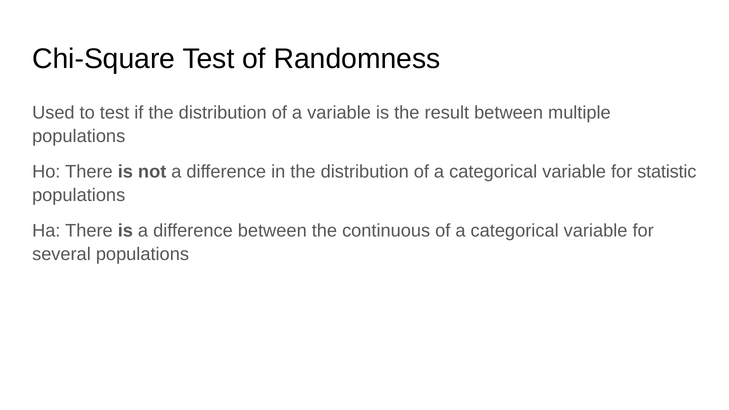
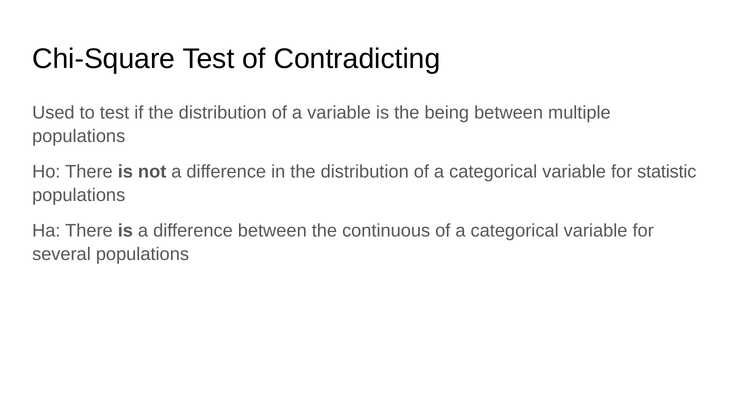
Randomness: Randomness -> Contradicting (357, 59)
result: result -> being (447, 113)
